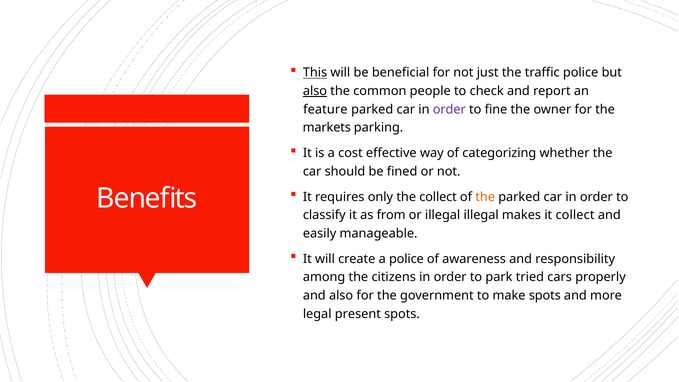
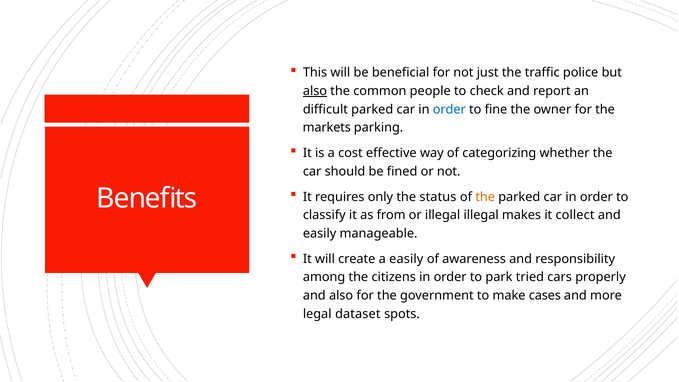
This underline: present -> none (315, 73)
feature: feature -> difficult (325, 109)
order colour: purple -> blue (449, 109)
the collect: collect -> status (438, 197)
a police: police -> easily (406, 259)
make spots: spots -> cases (545, 296)
present: present -> dataset (358, 314)
